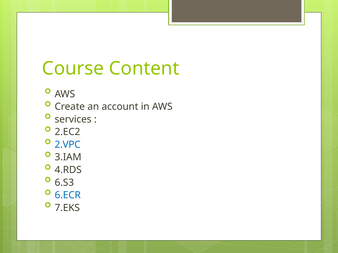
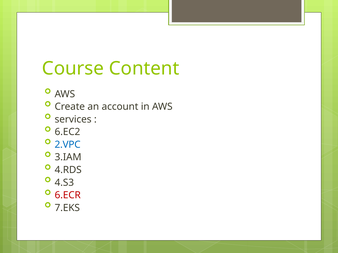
2.EC2: 2.EC2 -> 6.EC2 (67, 132)
6.S3: 6.S3 -> 4.S3 (64, 183)
6.ECR colour: blue -> red (68, 196)
